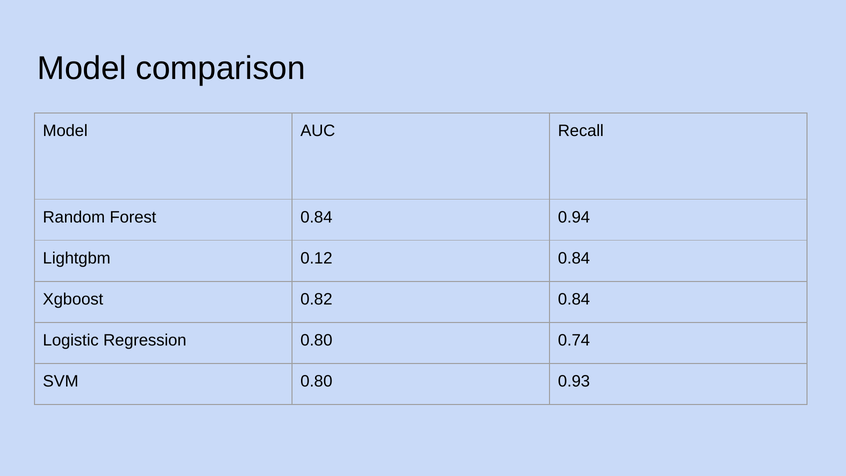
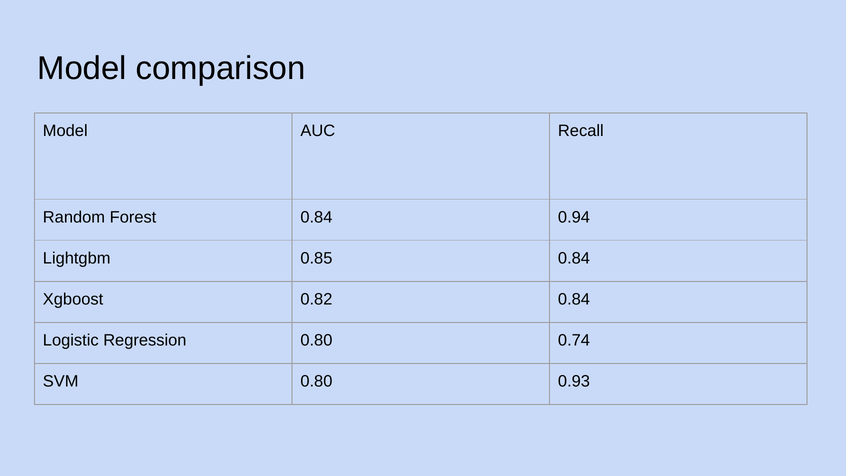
0.12: 0.12 -> 0.85 (316, 258)
